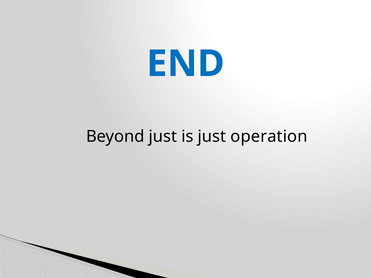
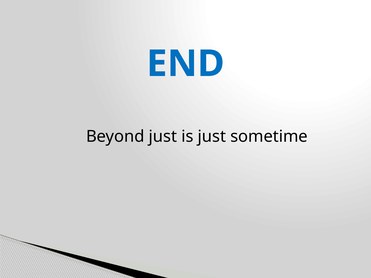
operation: operation -> sometime (269, 137)
